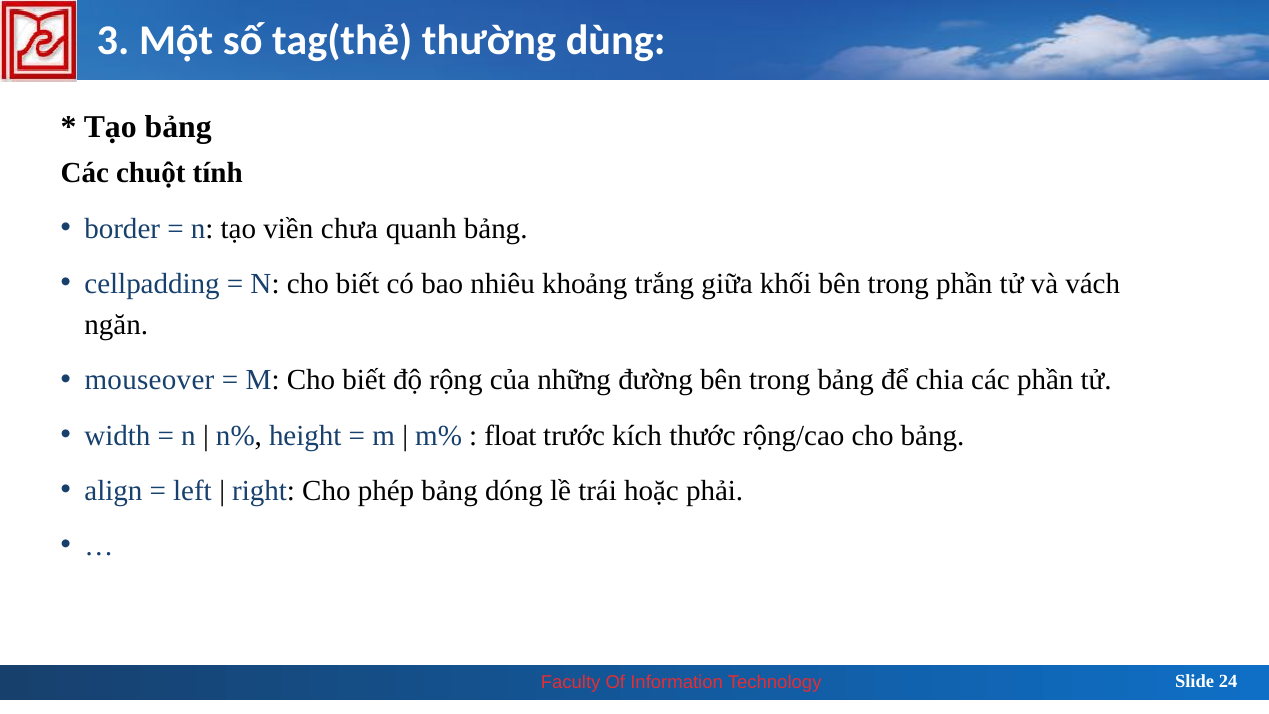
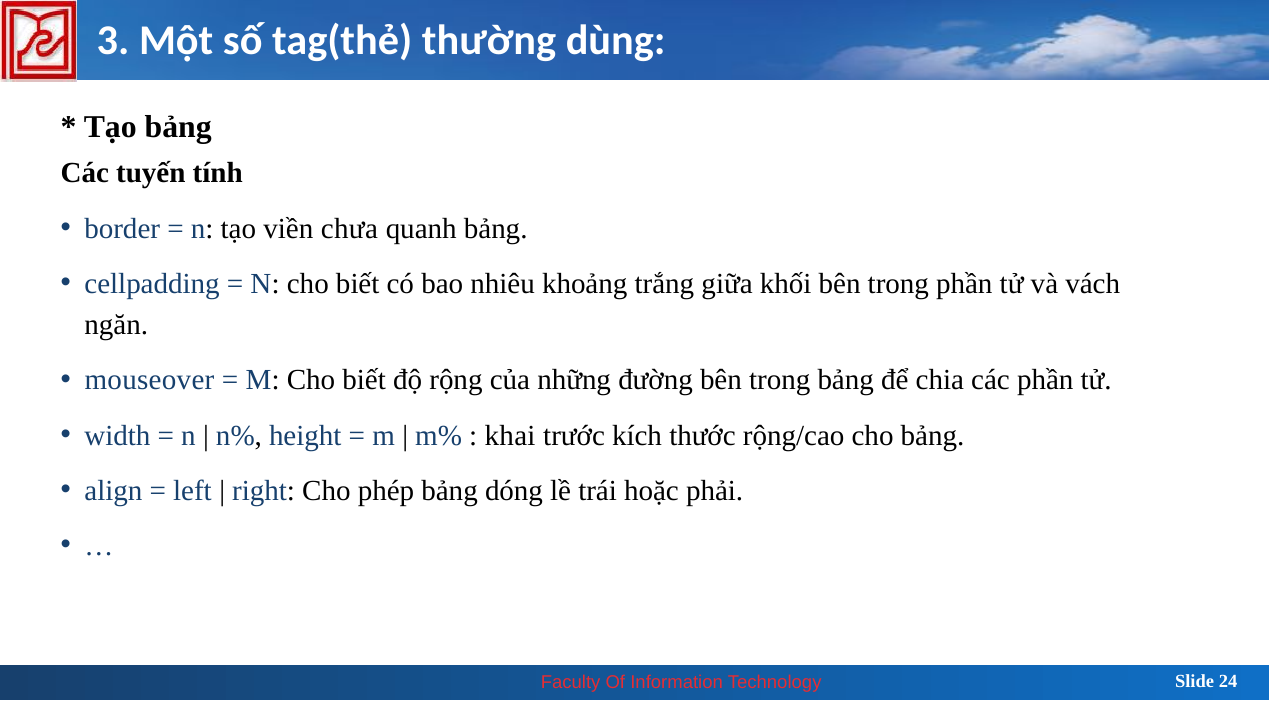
chuột: chuột -> tuyến (151, 173)
float: float -> khai (510, 435)
